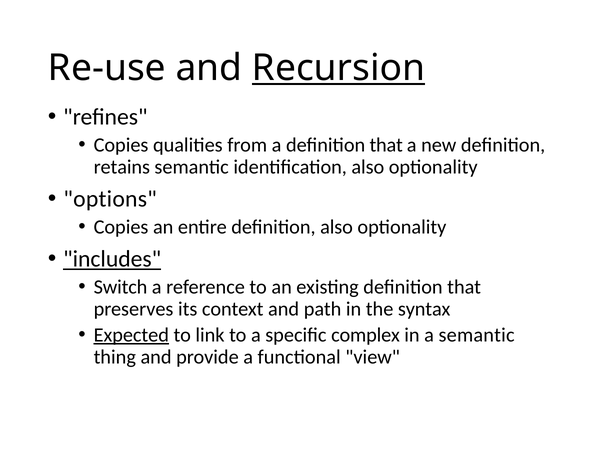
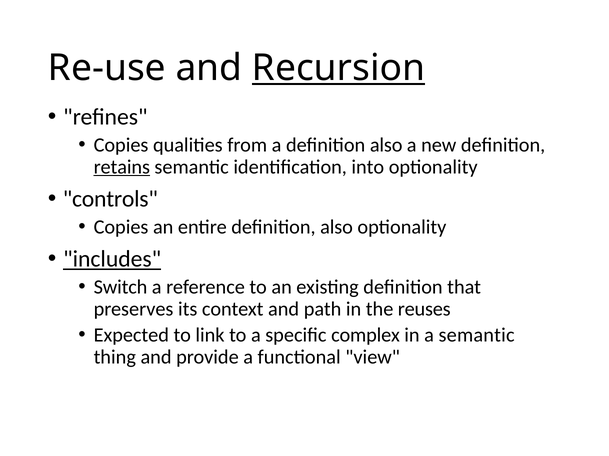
a definition that: that -> also (386, 145)
retains underline: none -> present (122, 167)
identification also: also -> into (368, 167)
options: options -> controls (110, 199)
syntax: syntax -> reuses (424, 309)
Expected underline: present -> none (131, 336)
